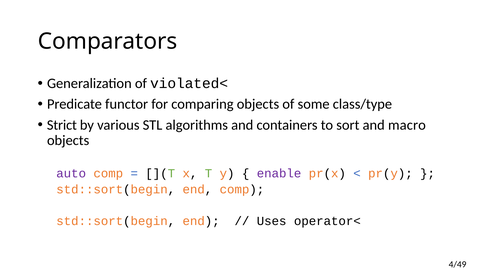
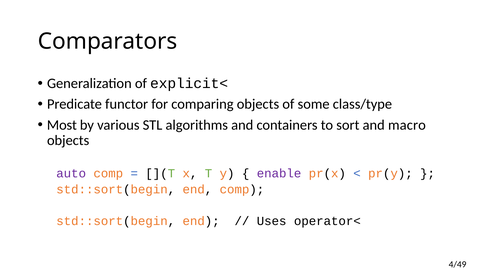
violated<: violated< -> explicit< (189, 84)
Strict: Strict -> Most (62, 125)
